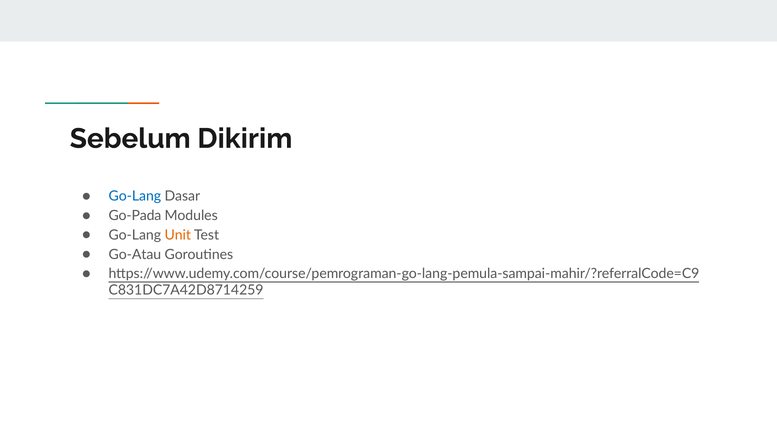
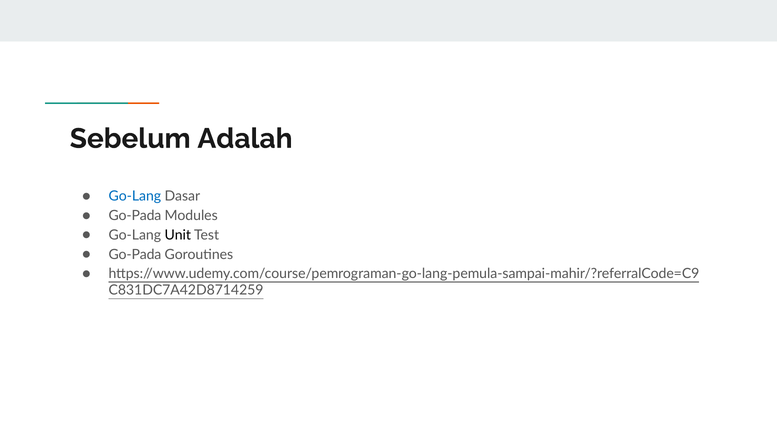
Dikirim: Dikirim -> Adalah (245, 139)
Unit colour: orange -> black (178, 235)
Go-Atau: Go-Atau -> Go-Pada (135, 254)
